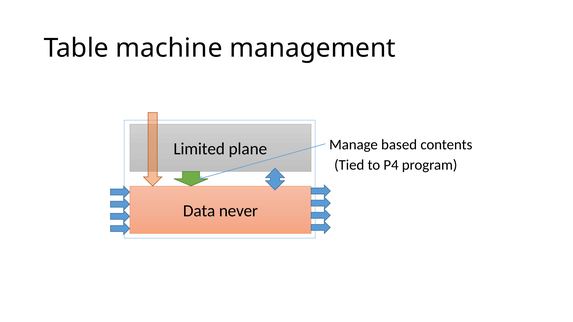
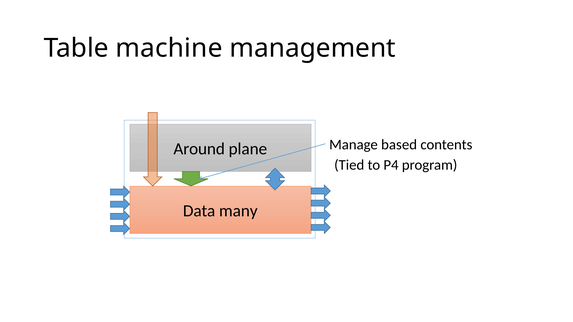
Limited: Limited -> Around (199, 149)
never: never -> many (238, 211)
